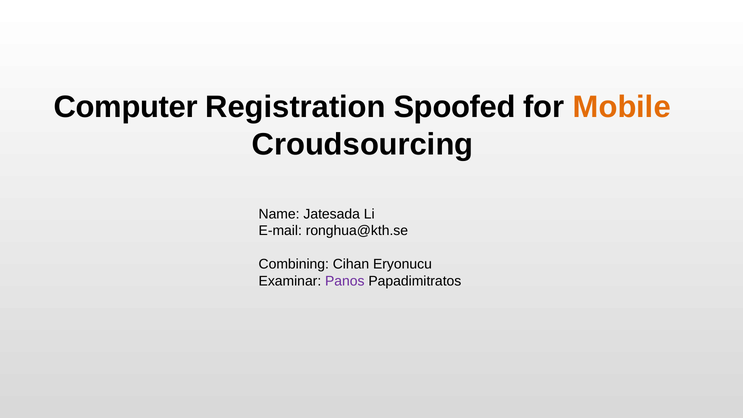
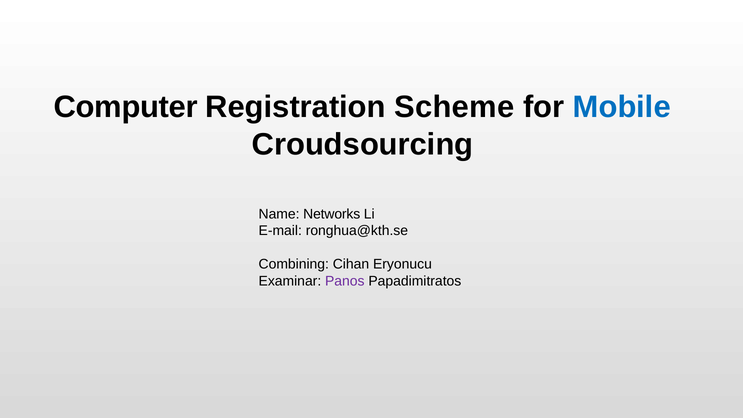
Spoofed: Spoofed -> Scheme (454, 107)
Mobile colour: orange -> blue (622, 107)
Jatesada: Jatesada -> Networks (332, 214)
